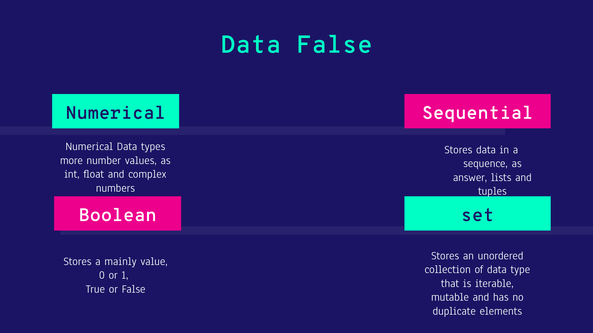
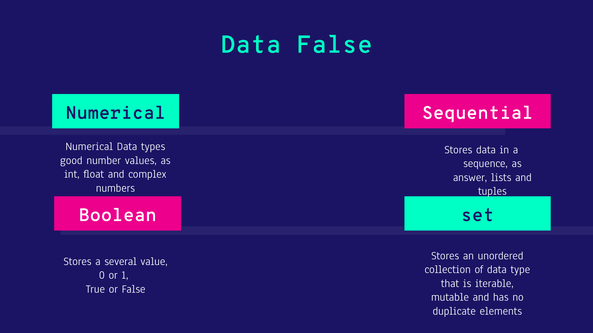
more: more -> good (71, 161)
mainly: mainly -> several (121, 262)
